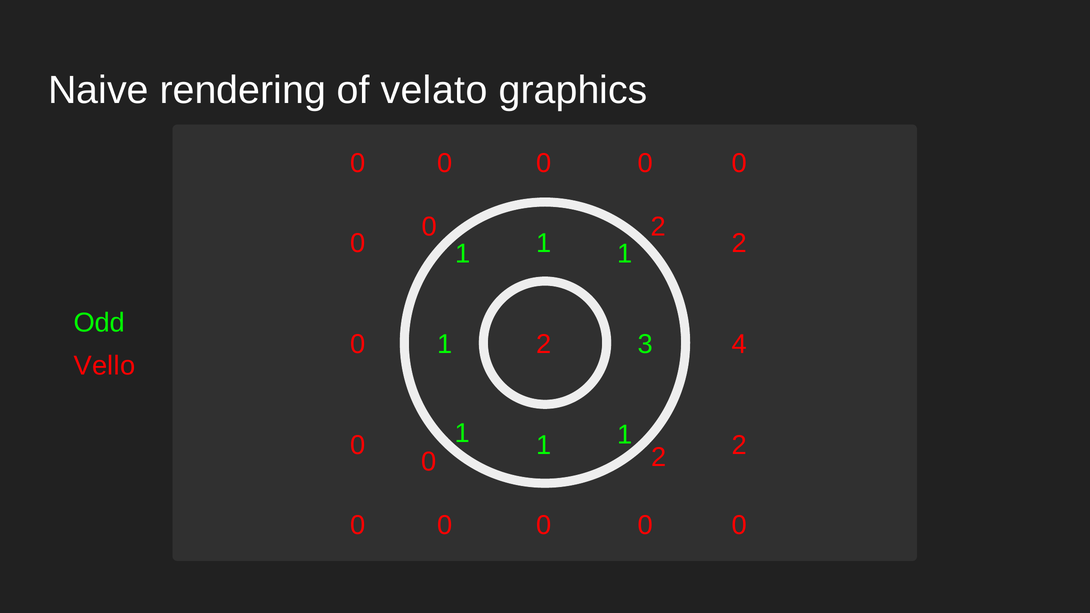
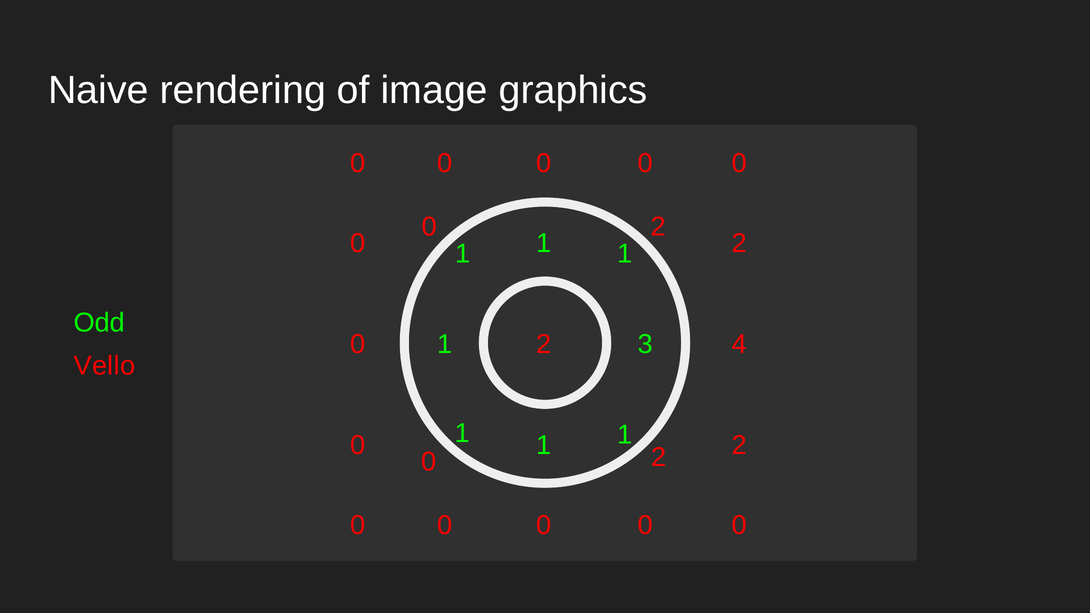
velato: velato -> image (434, 90)
